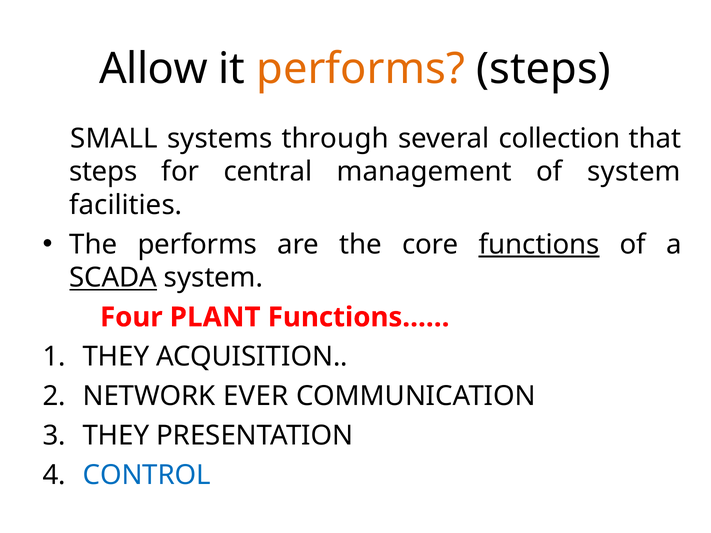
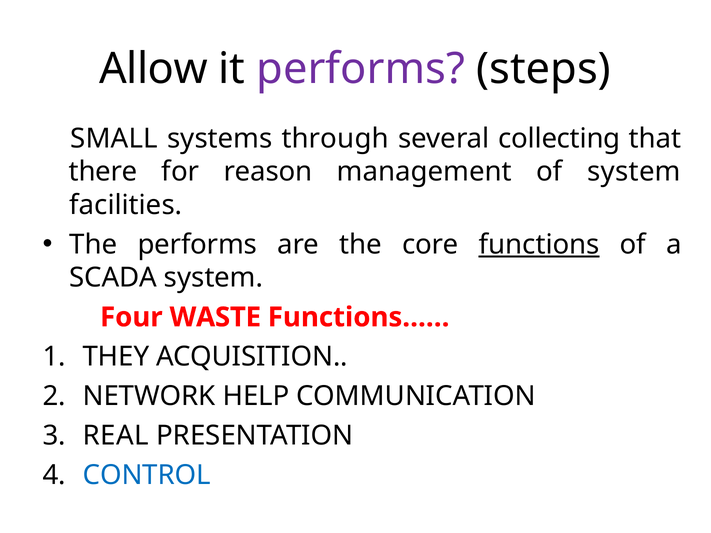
performs colour: orange -> purple (361, 69)
collection: collection -> collecting (559, 139)
steps: steps -> there (103, 172)
central: central -> reason (268, 172)
SCADA underline: present -> none (113, 278)
PLANT: PLANT -> WASTE (215, 317)
EVER: EVER -> HELP (256, 396)
THEY: THEY -> REAL (116, 436)
